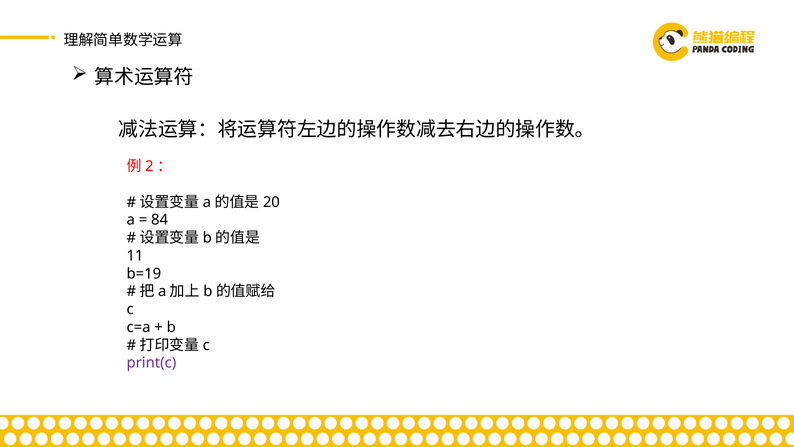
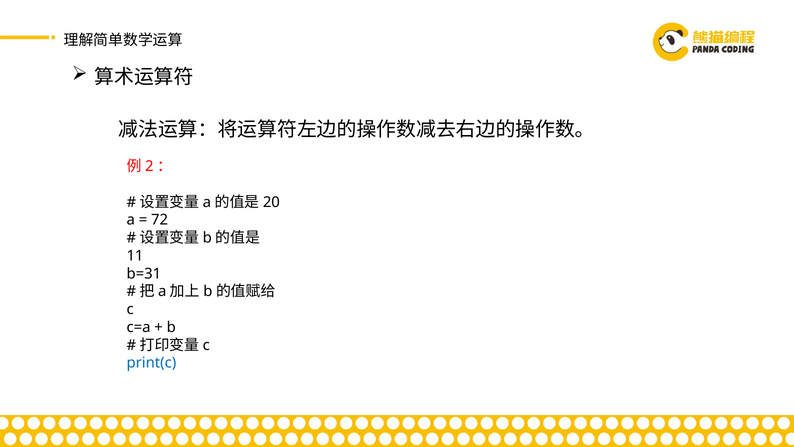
84: 84 -> 72 (160, 220)
b=19: b=19 -> b=31 (144, 273)
print(c colour: purple -> blue (151, 363)
